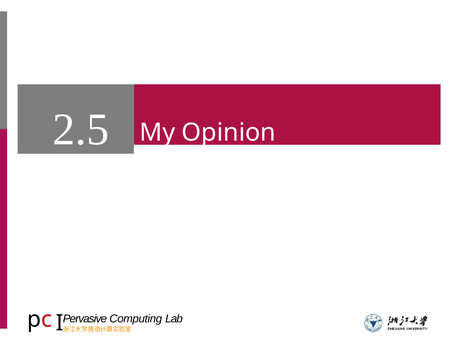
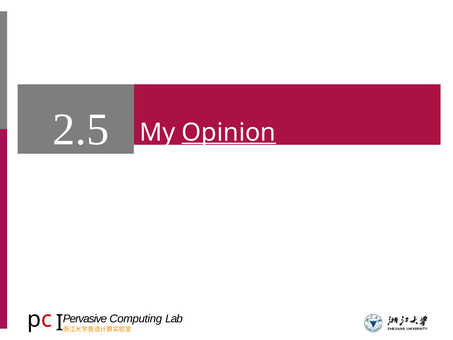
Opinion underline: none -> present (229, 132)
